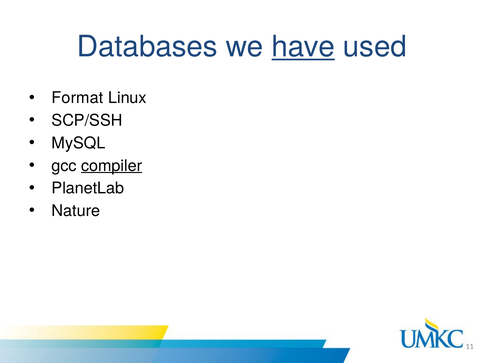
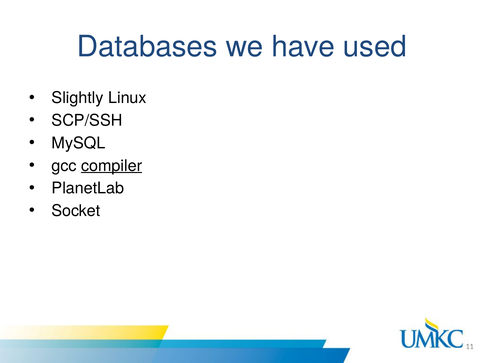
have underline: present -> none (303, 47)
Format: Format -> Slightly (78, 98)
Nature: Nature -> Socket (76, 211)
